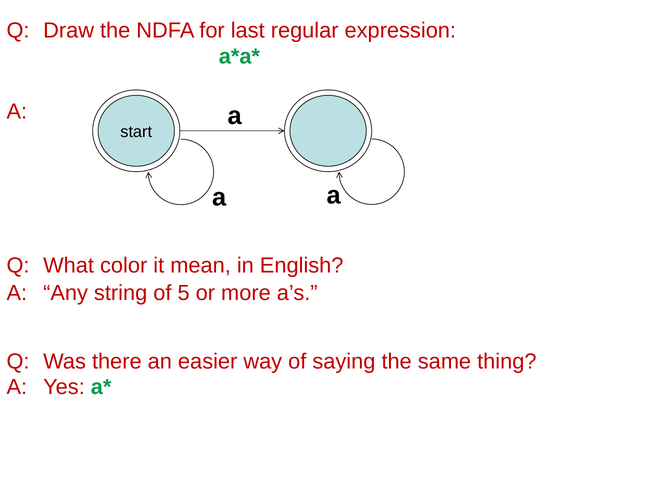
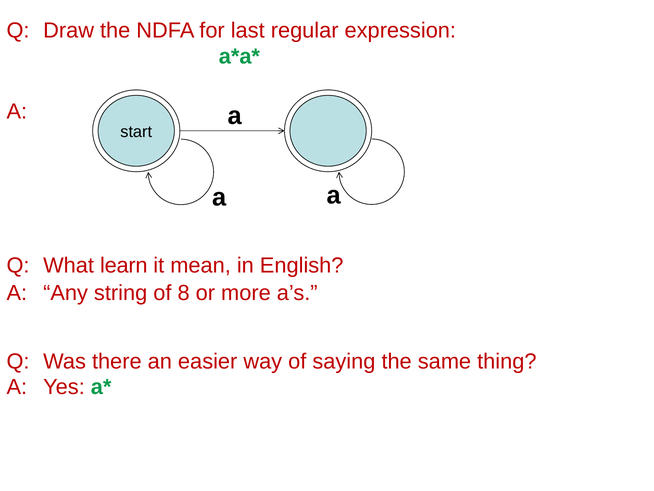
color: color -> learn (124, 265)
5: 5 -> 8 (184, 293)
